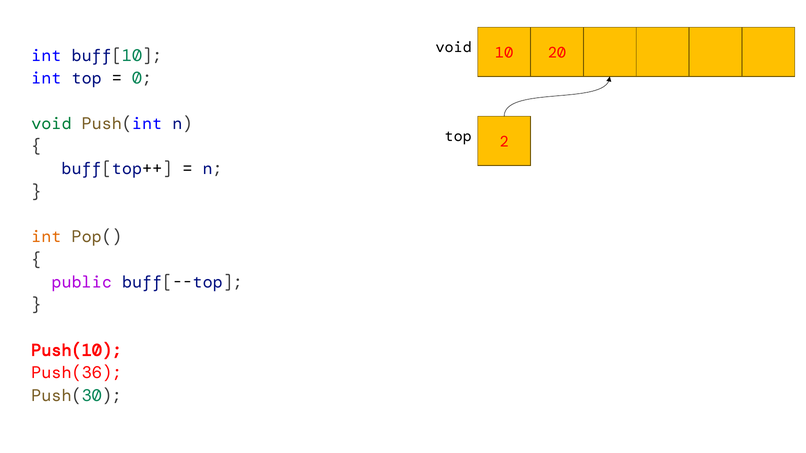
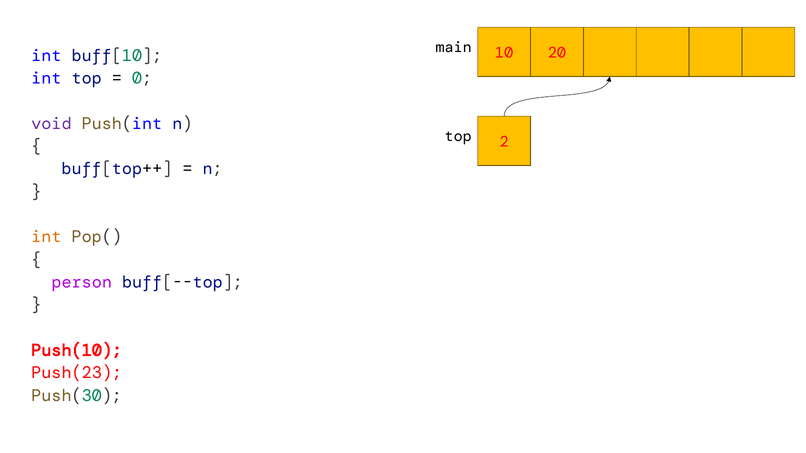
void: void -> main (454, 47)
void colour: green -> purple (51, 124)
public: public -> person (82, 282)
Push(36: Push(36 -> Push(23 (77, 373)
